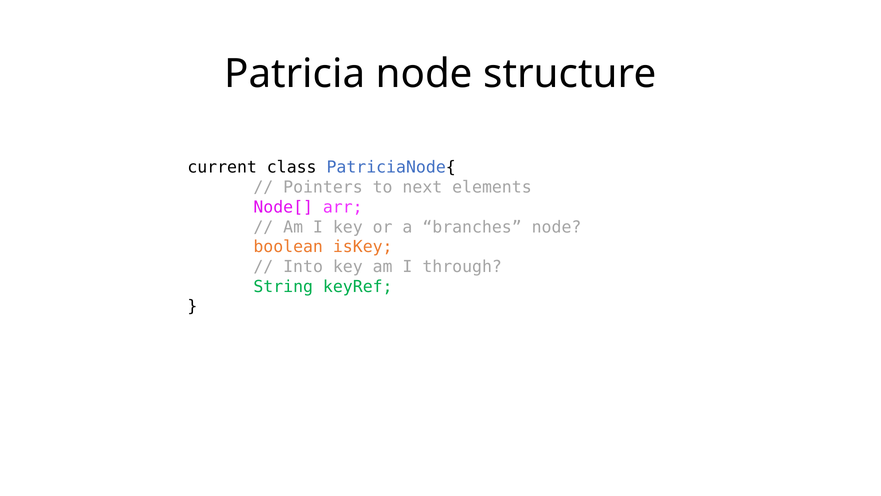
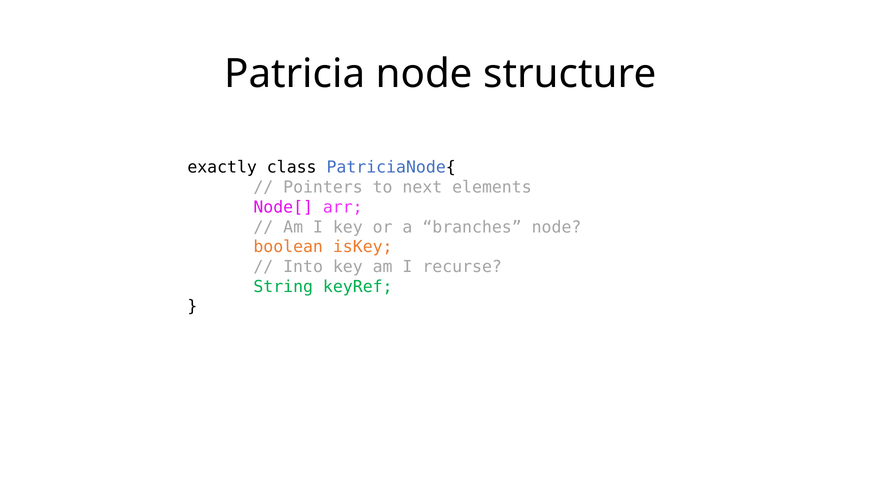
current: current -> exactly (222, 167)
through: through -> recurse (462, 266)
